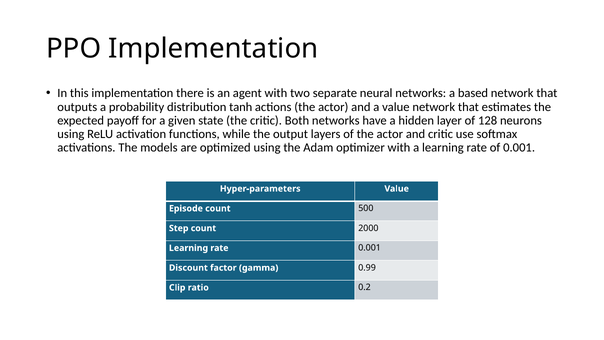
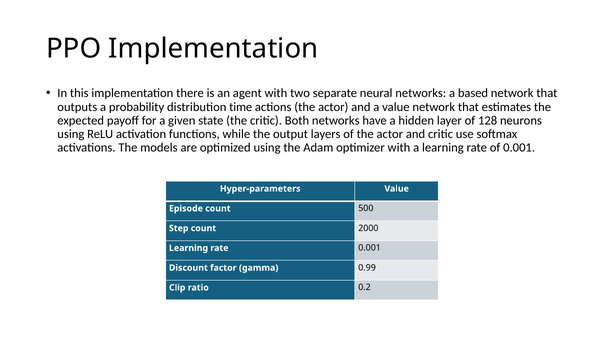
tanh: tanh -> time (241, 107)
